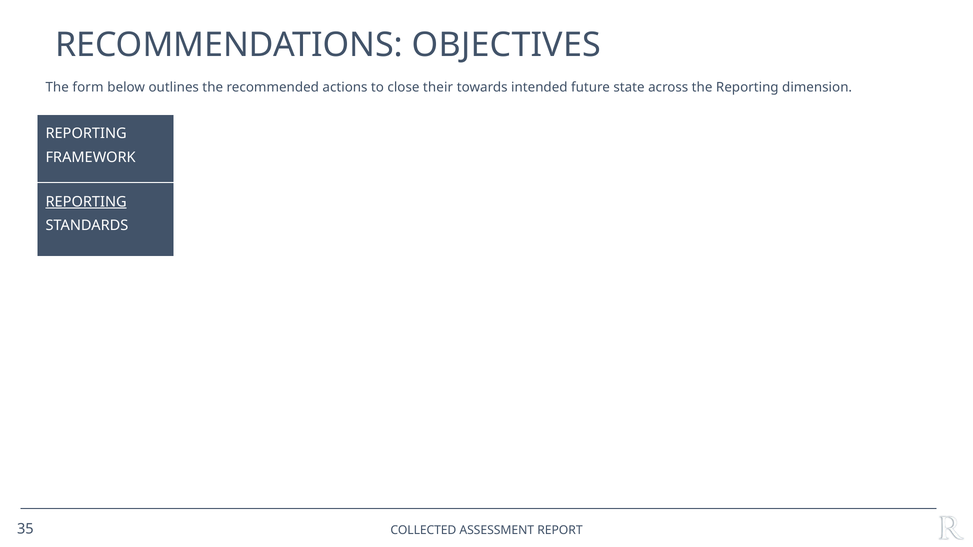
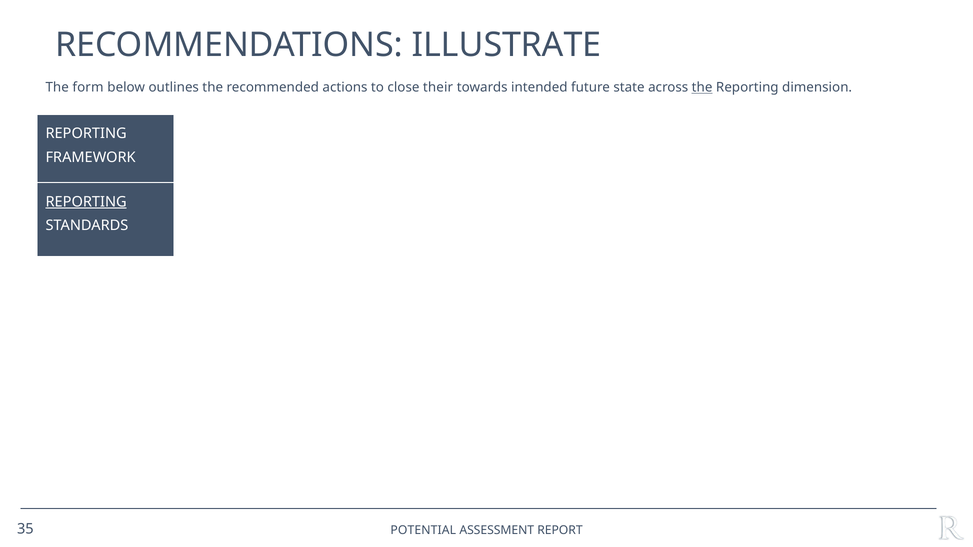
OBJECTIVES: OBJECTIVES -> ILLUSTRATE (507, 45)
the underline: none -> present (702, 88)
COLLECTED: COLLECTED -> POTENTIAL (423, 530)
